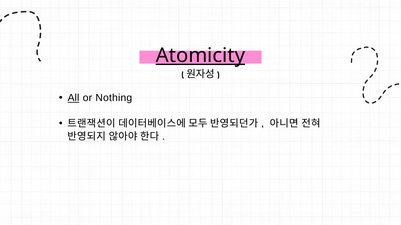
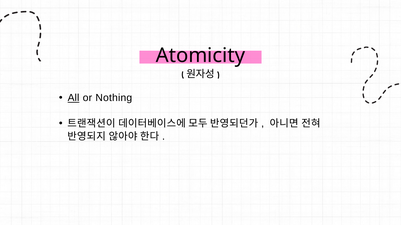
Atomicity underline: present -> none (200, 56)
